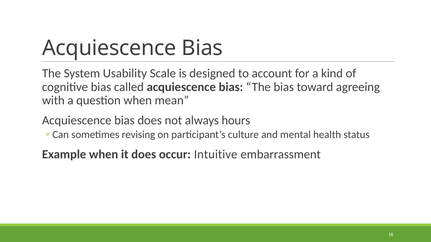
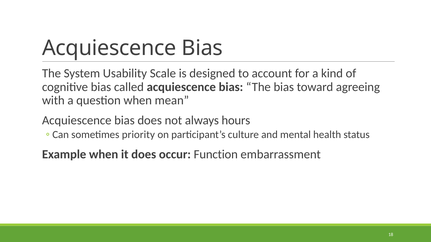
revising: revising -> priority (138, 135)
Intuitive: Intuitive -> Function (216, 155)
